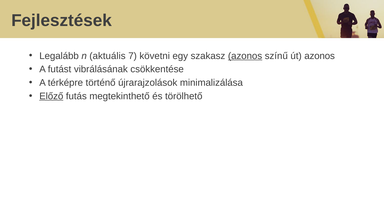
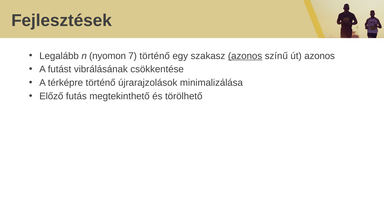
aktuális: aktuális -> nyomon (108, 56)
7 követni: követni -> történő (155, 56)
Előző underline: present -> none (51, 96)
